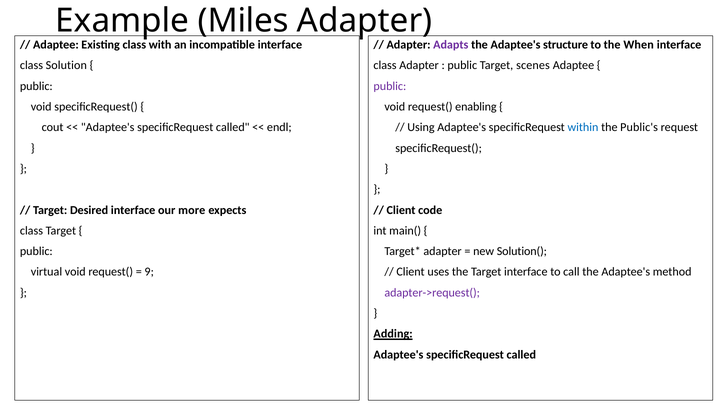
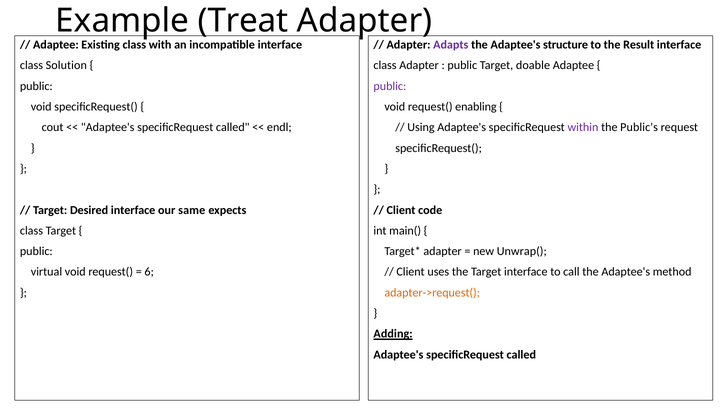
Miles: Miles -> Treat (243, 21)
When: When -> Result (639, 45)
scenes: scenes -> doable (533, 65)
within colour: blue -> purple (583, 127)
more: more -> same (192, 210)
Solution(: Solution( -> Unwrap( (522, 251)
9: 9 -> 6 (149, 272)
adapter->request( colour: purple -> orange (432, 293)
